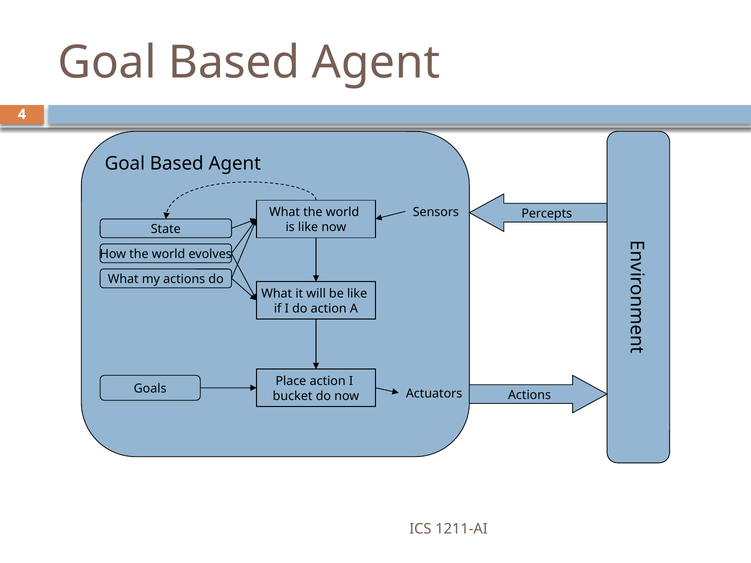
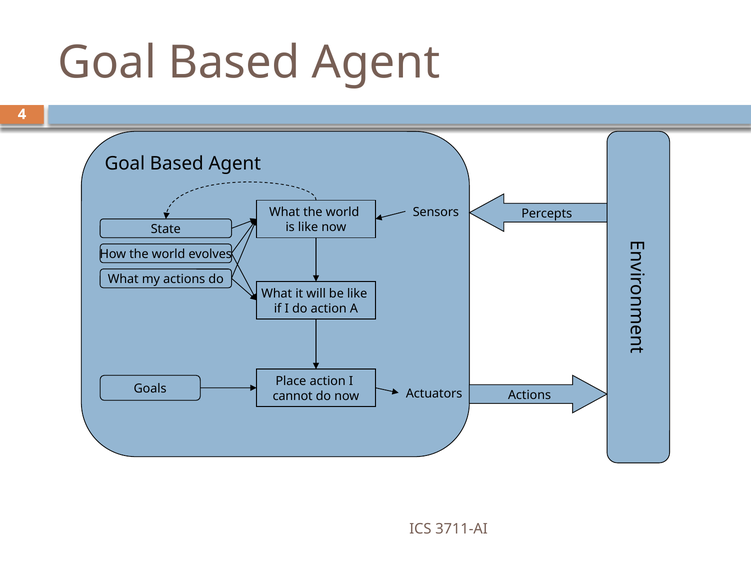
bucket: bucket -> cannot (293, 396)
1211-AI: 1211-AI -> 3711-AI (462, 529)
